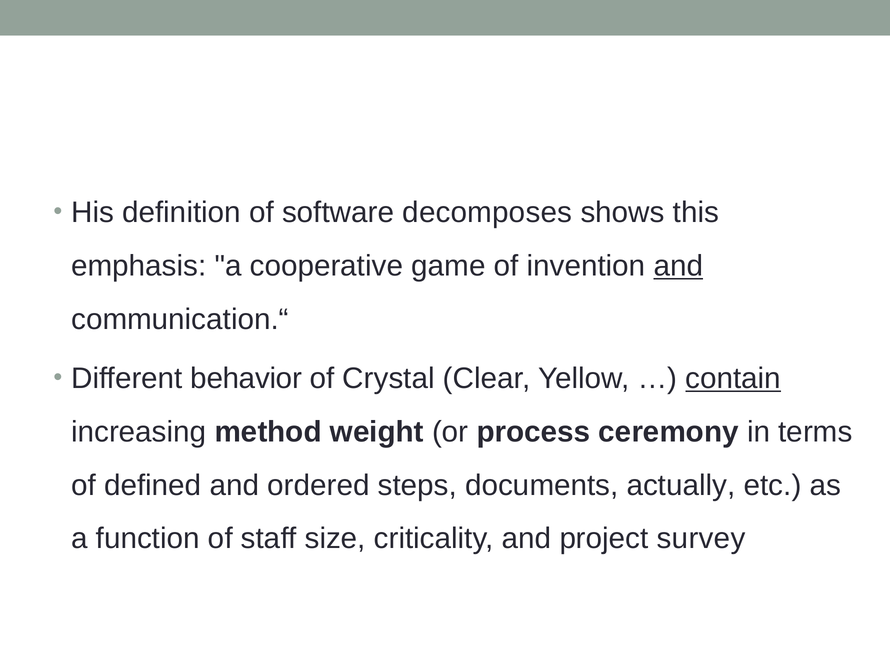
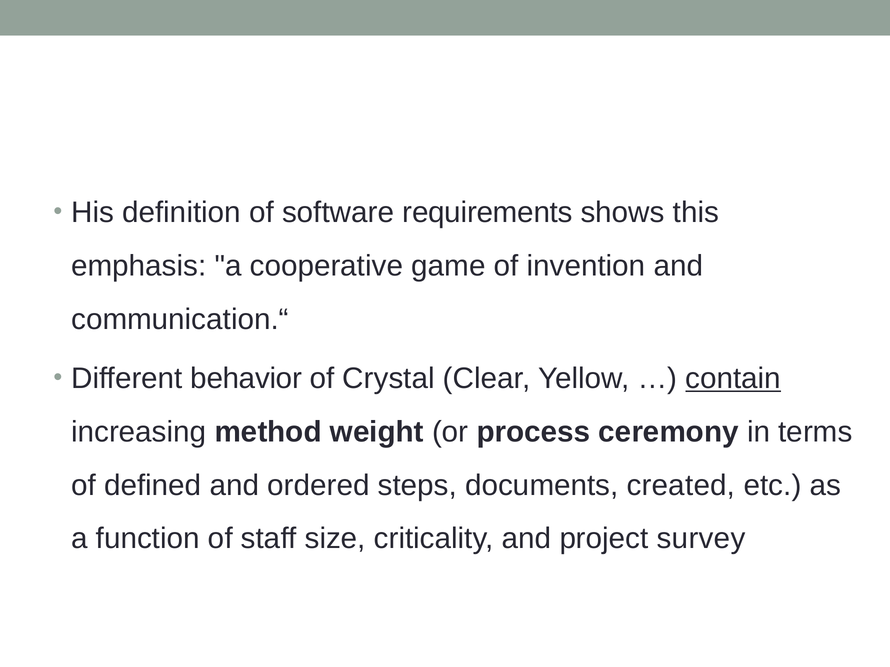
decomposes: decomposes -> requirements (487, 213)
and underline: present -> none (678, 266)
actually: actually -> created (681, 486)
